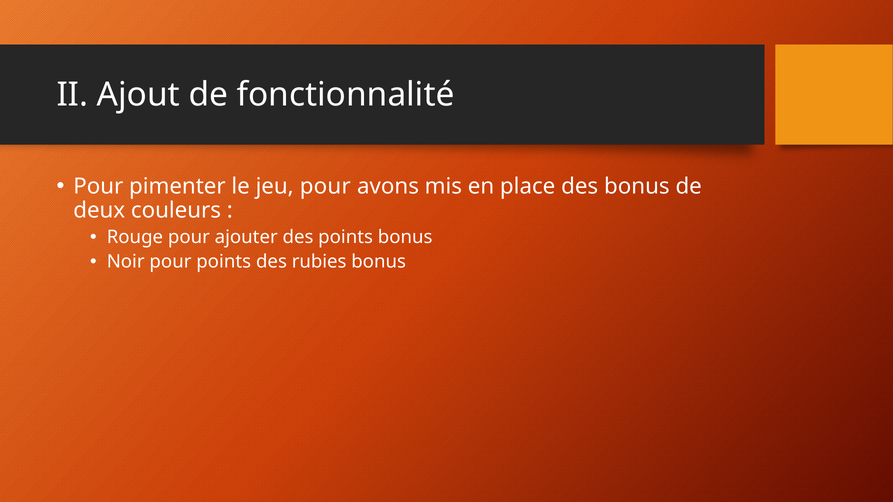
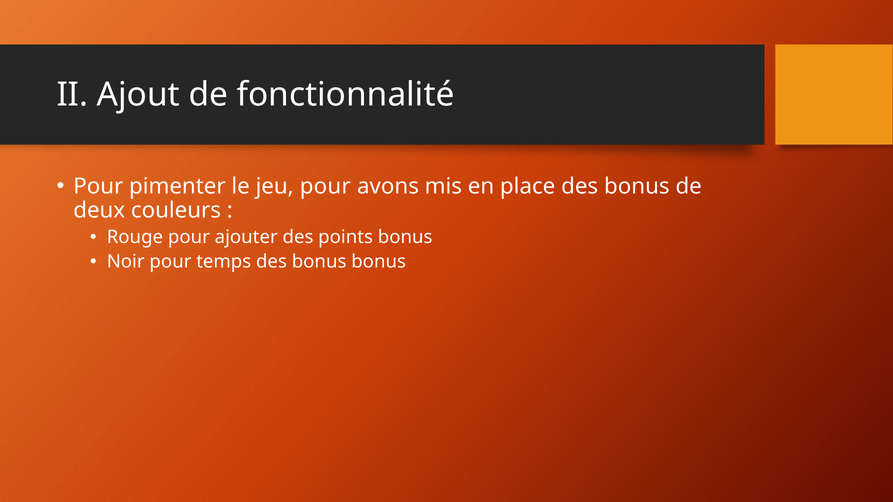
pour points: points -> temps (224, 262)
rubies: rubies -> bonus (319, 262)
